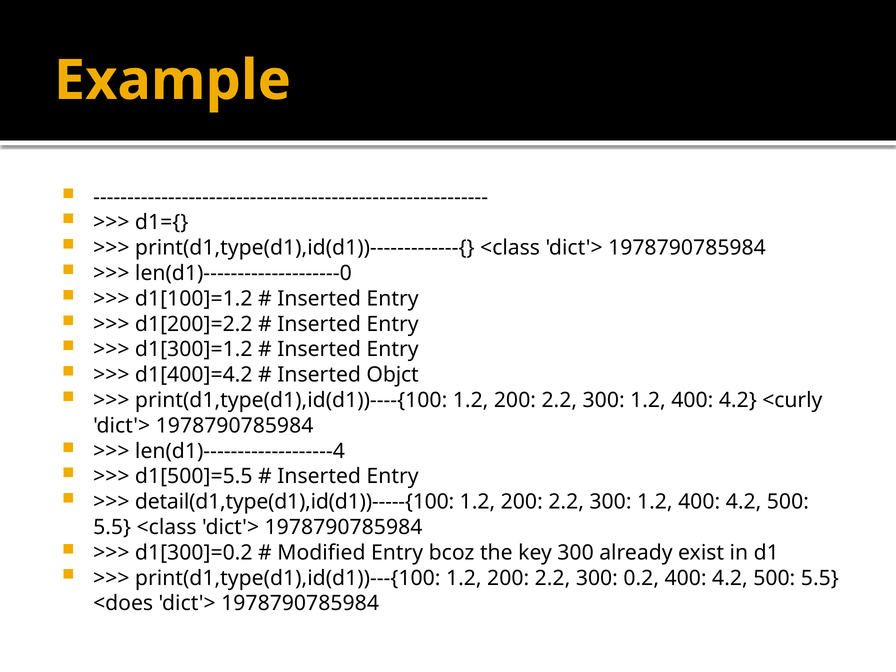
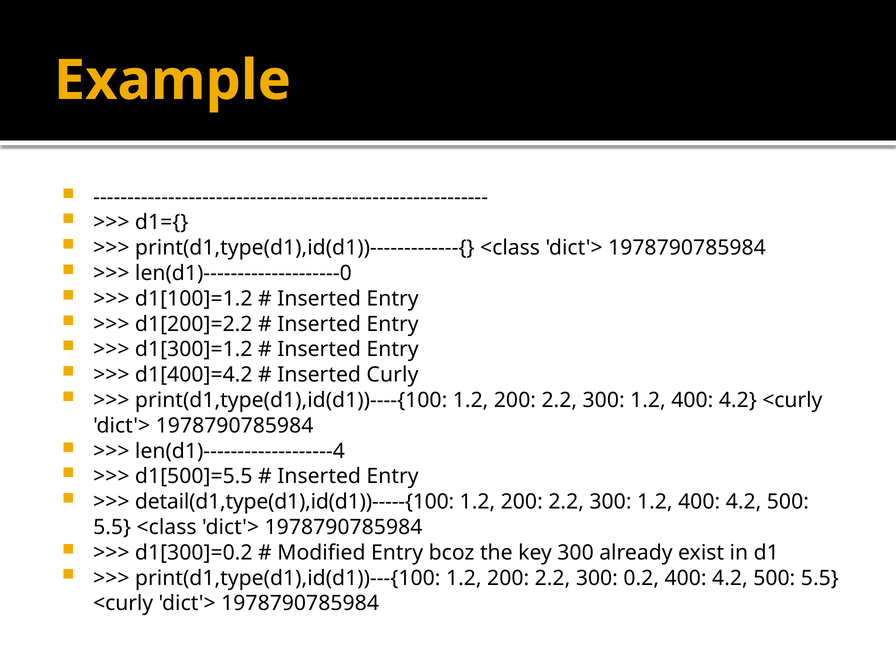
Objct: Objct -> Curly (392, 375)
<does: <does -> <curly (123, 603)
